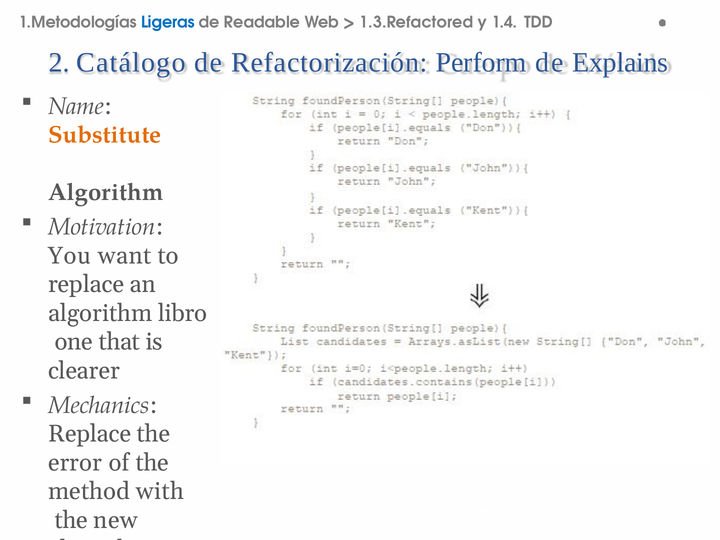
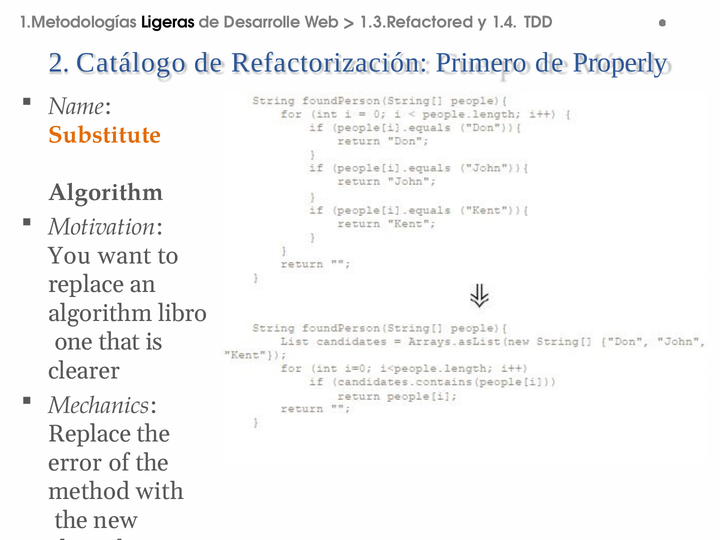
Ligeras colour: blue -> black (168, 22)
Readable: Readable -> Desarrolle (262, 22)
Perform: Perform -> Primero (481, 63)
Explains: Explains -> Properly (620, 63)
